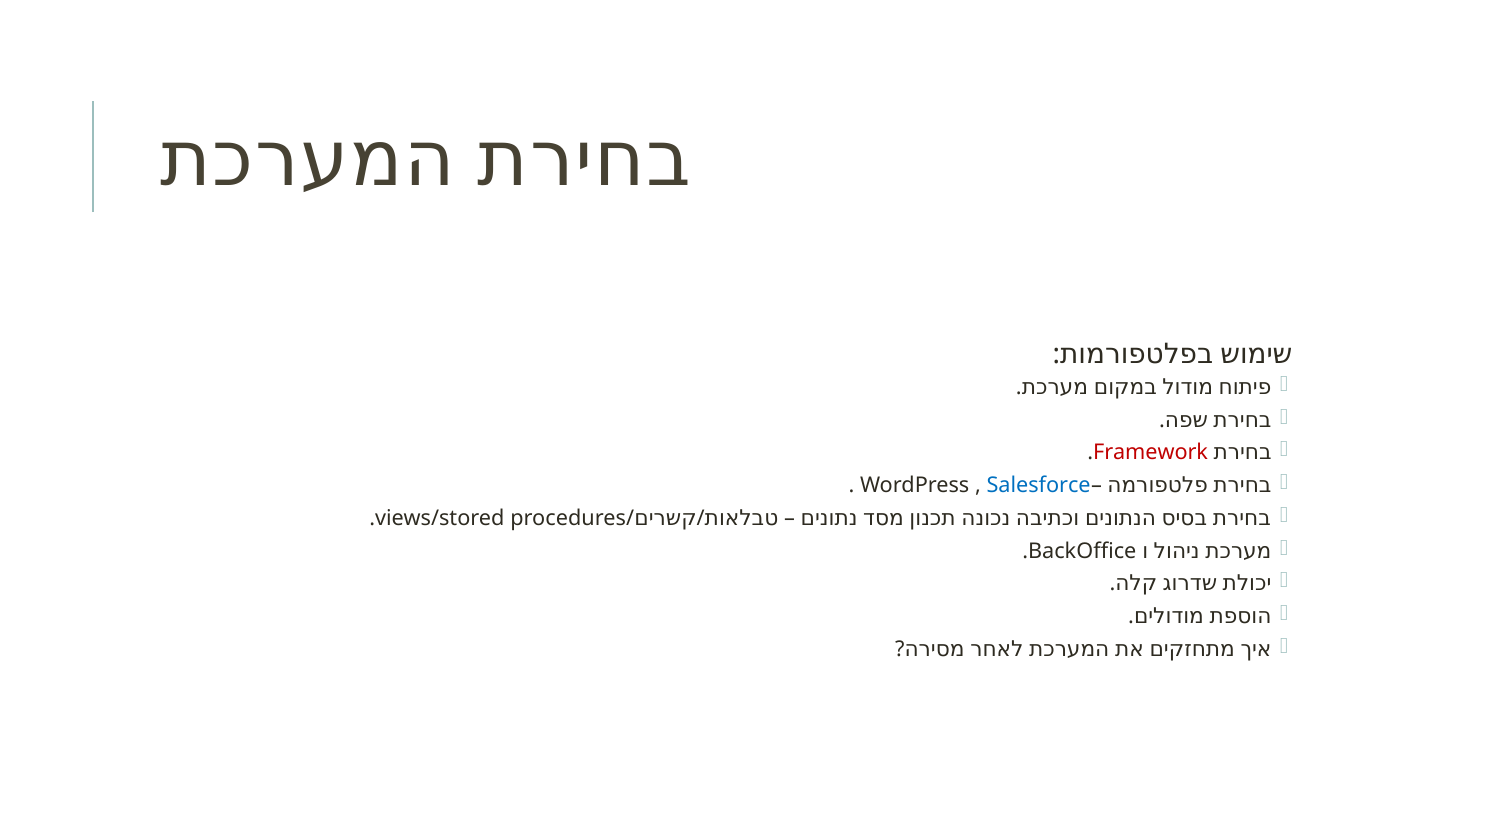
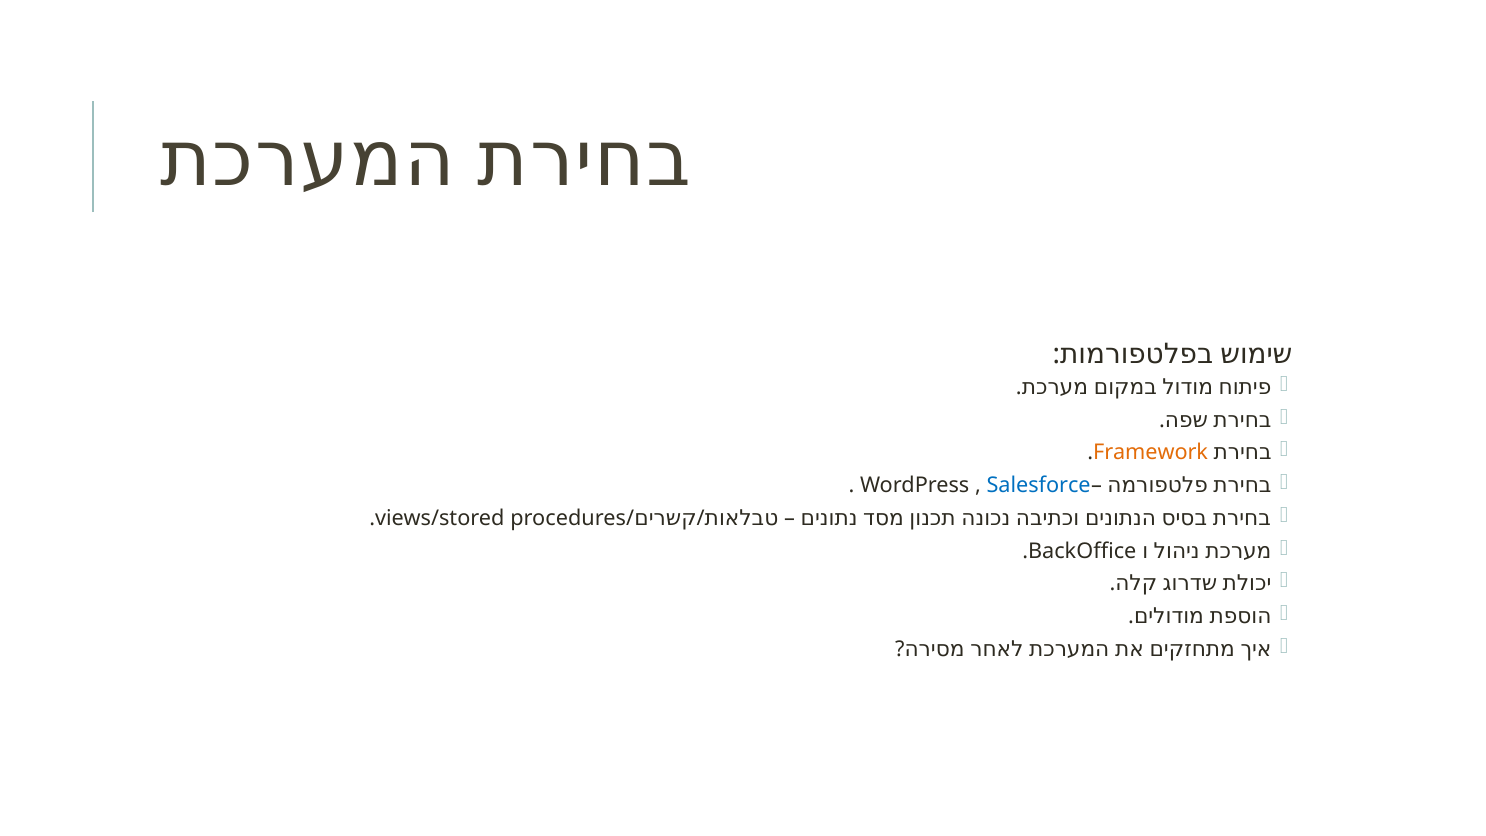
Framework colour: red -> orange (1151, 453)
